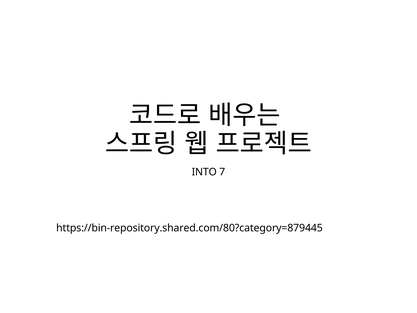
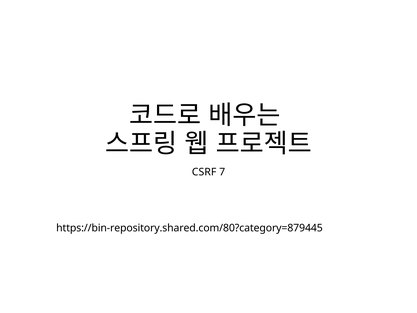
INTO: INTO -> CSRF (204, 172)
